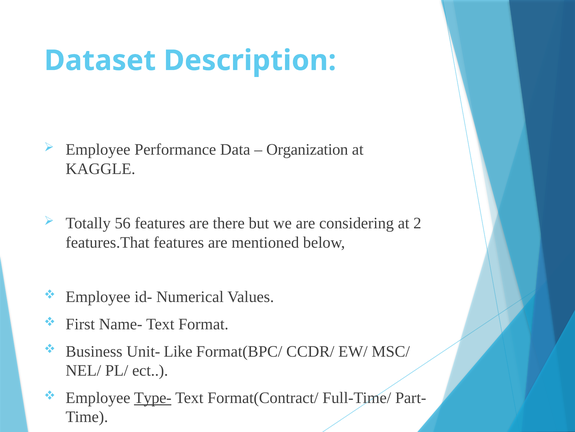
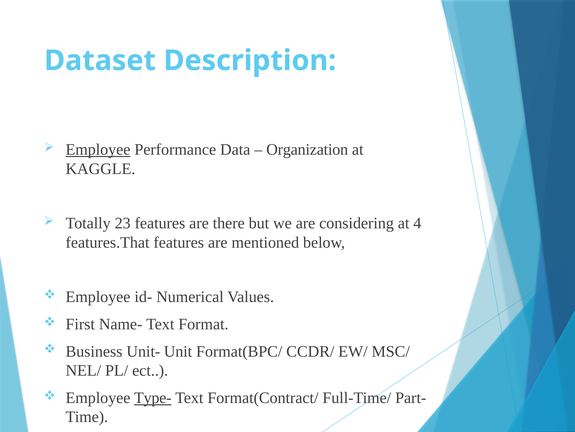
Employee underline: none -> present (98, 149)
56: 56 -> 23 (123, 223)
2: 2 -> 4 (417, 223)
Like: Like -> Unit (178, 351)
